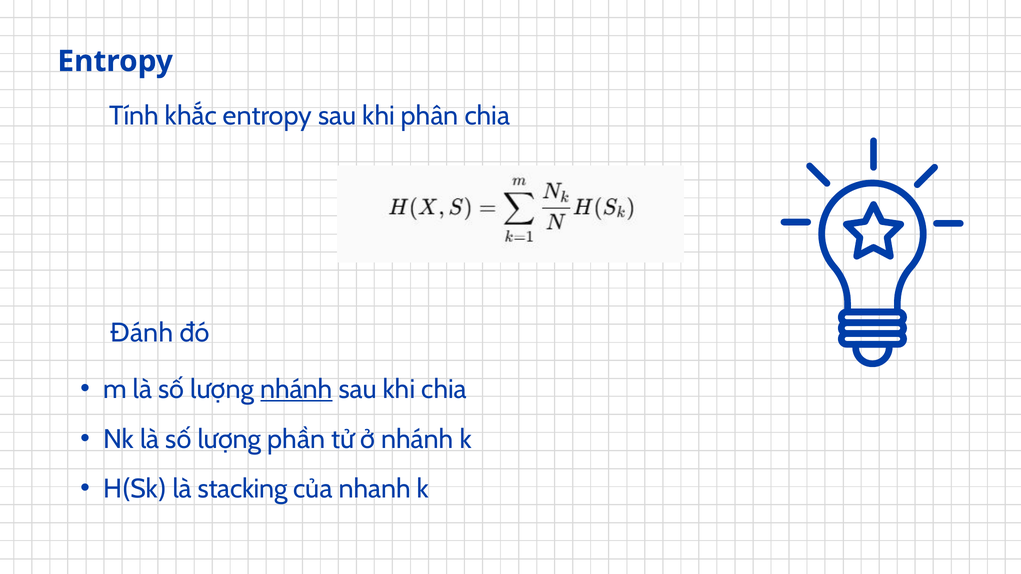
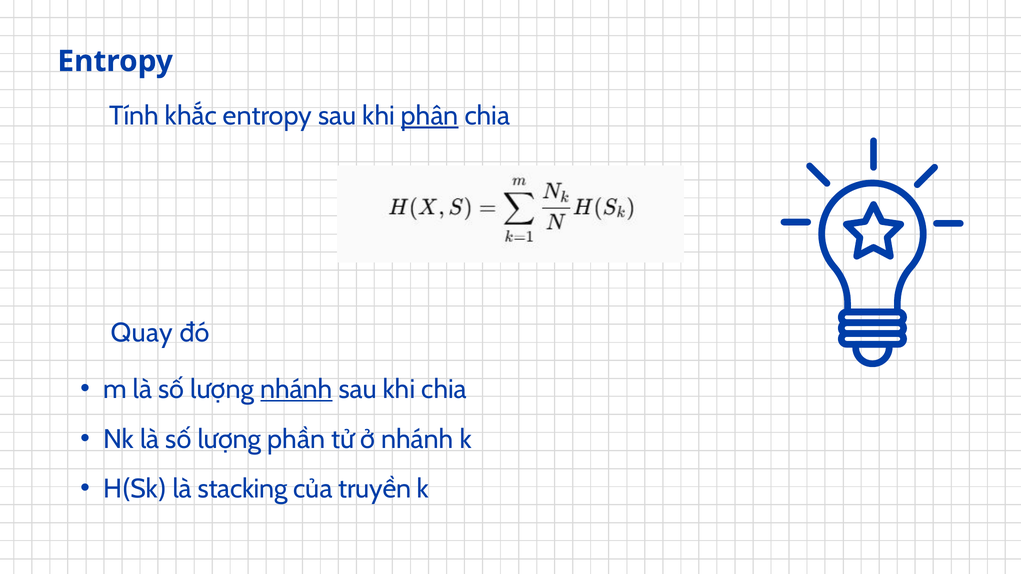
phân underline: none -> present (430, 116)
Đánh: Đánh -> Quay (142, 333)
nhanh: nhanh -> truyền (375, 489)
